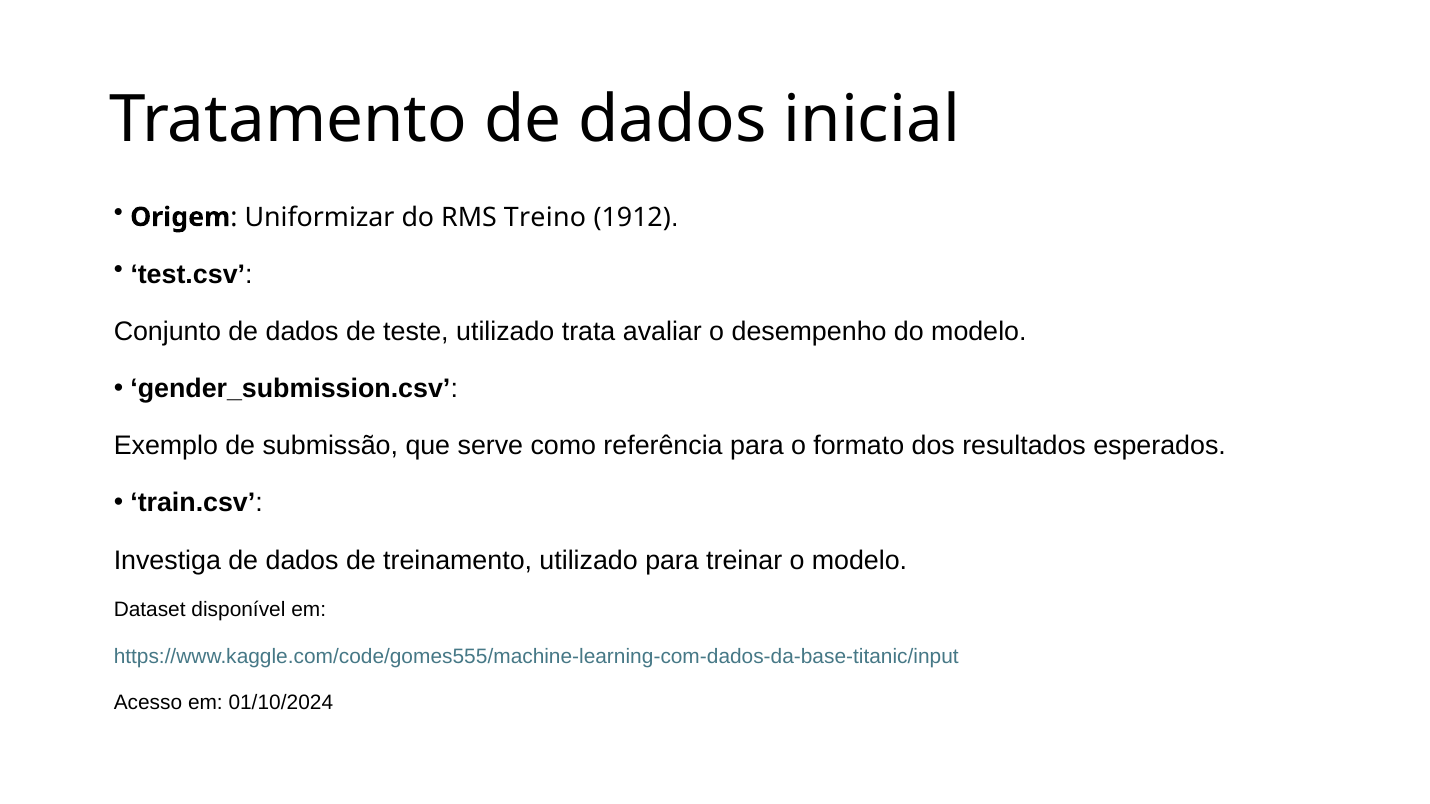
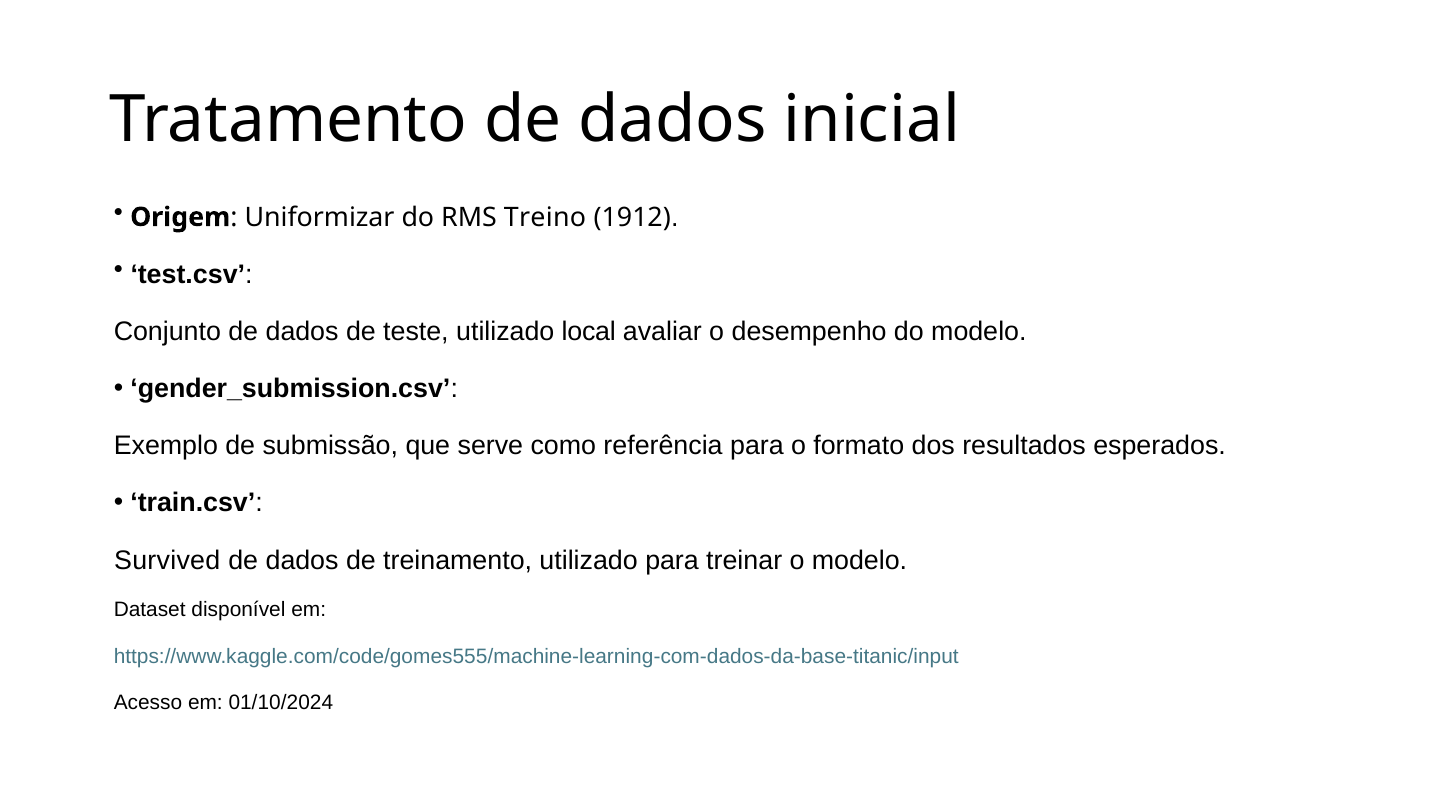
trata: trata -> local (589, 332)
Investiga: Investiga -> Survived (167, 561)
